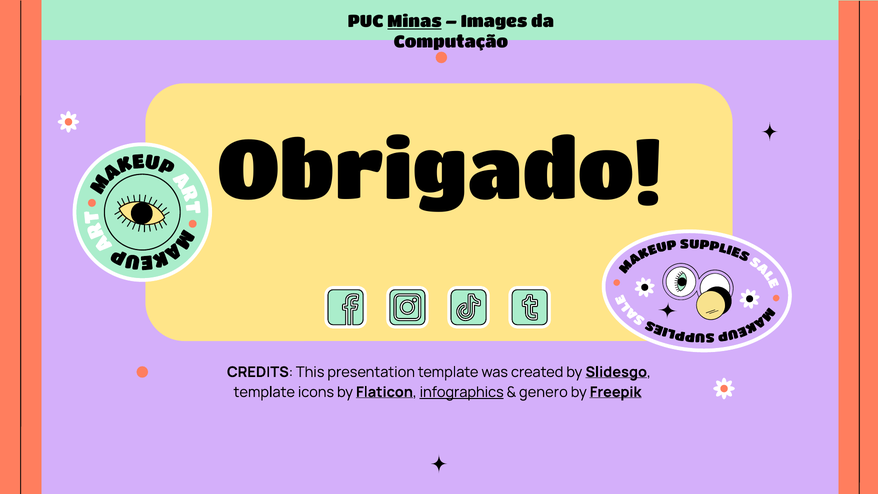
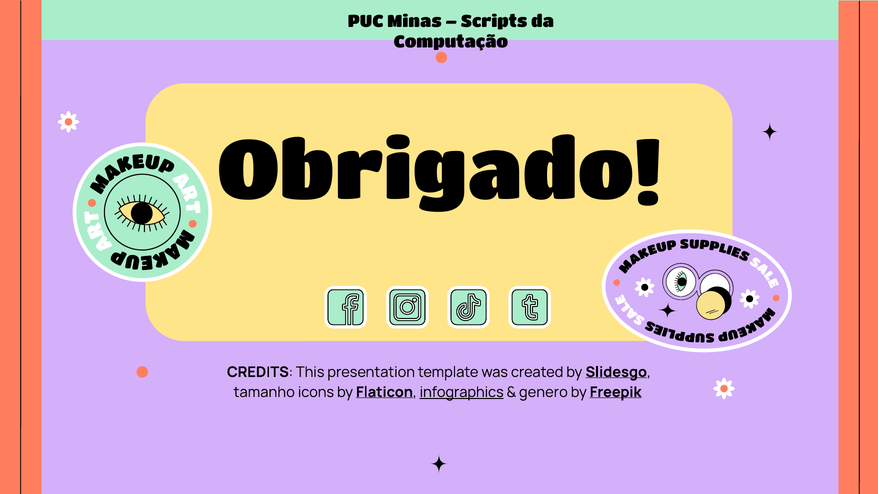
Minas underline: present -> none (415, 21)
Images: Images -> Scripts (494, 21)
template: template -> tamanho (264, 392)
